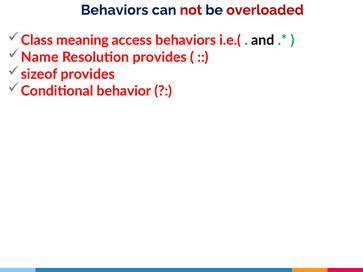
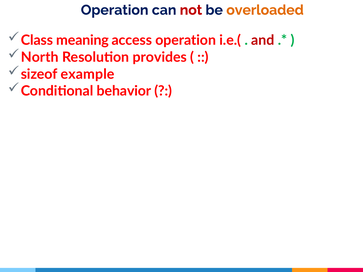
Behaviors: Behaviors -> Operation (115, 10)
overloaded colour: red -> orange (265, 10)
access behaviors: behaviors -> operation (186, 40)
and colour: black -> red (263, 40)
Name: Name -> North (40, 57)
sizeof provides: provides -> example (88, 74)
